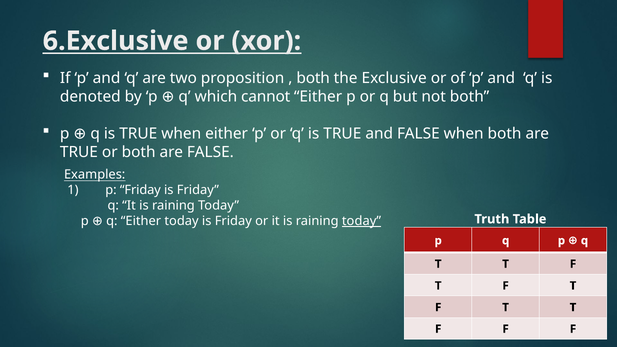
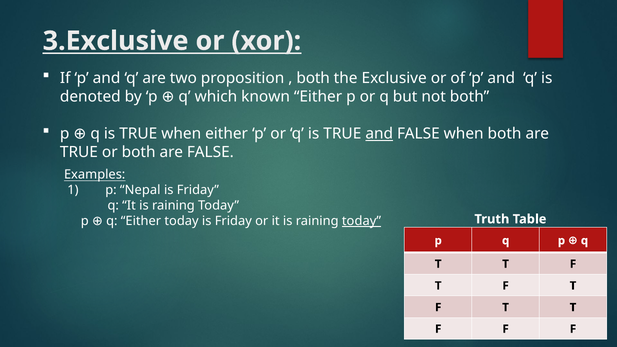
6.Exclusive: 6.Exclusive -> 3.Exclusive (116, 41)
cannot: cannot -> known (266, 97)
and underline: none -> present (379, 134)
p Friday: Friday -> Nepal (140, 190)
